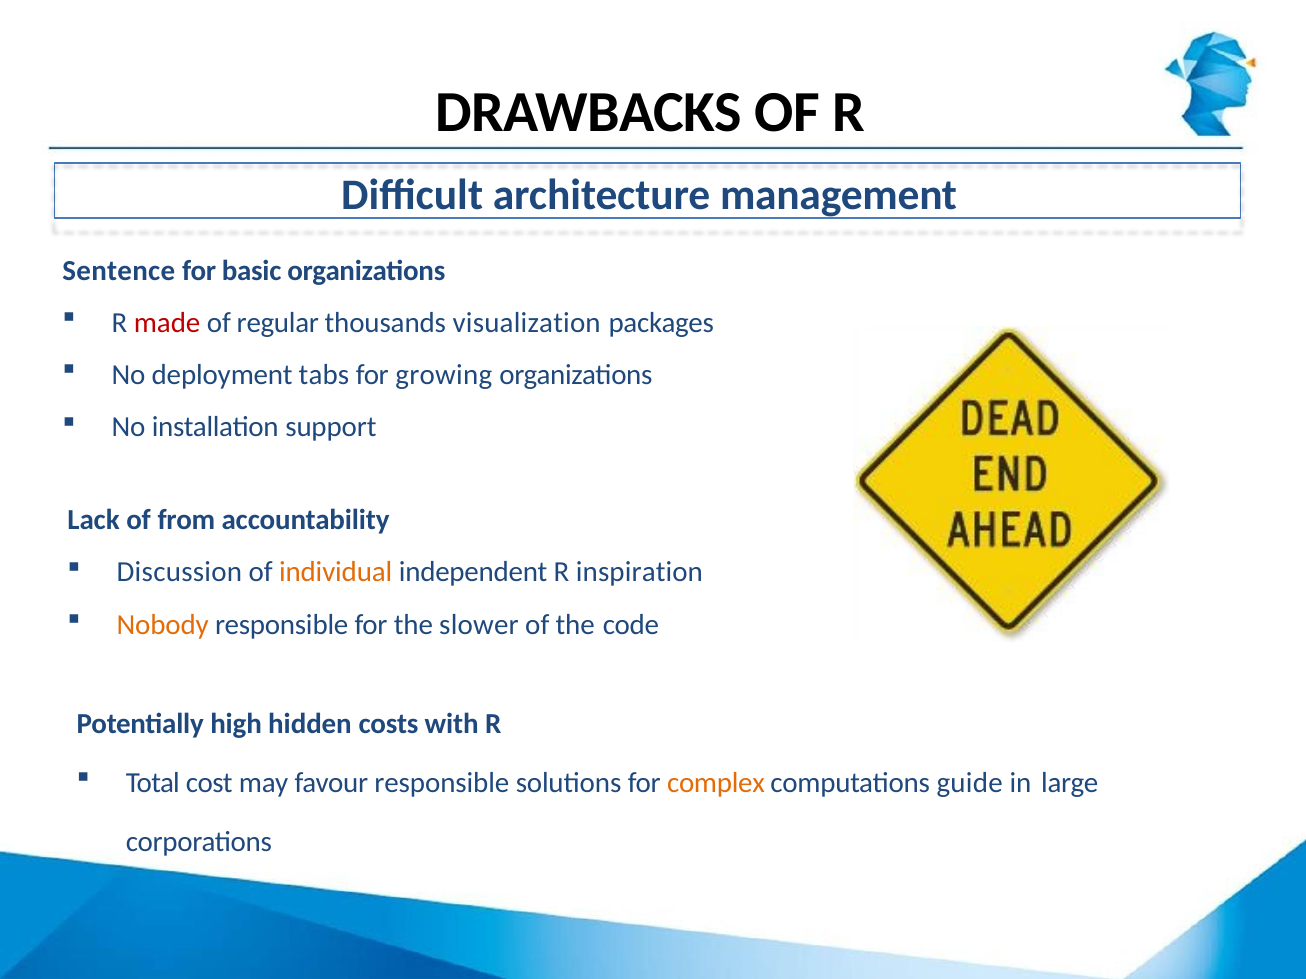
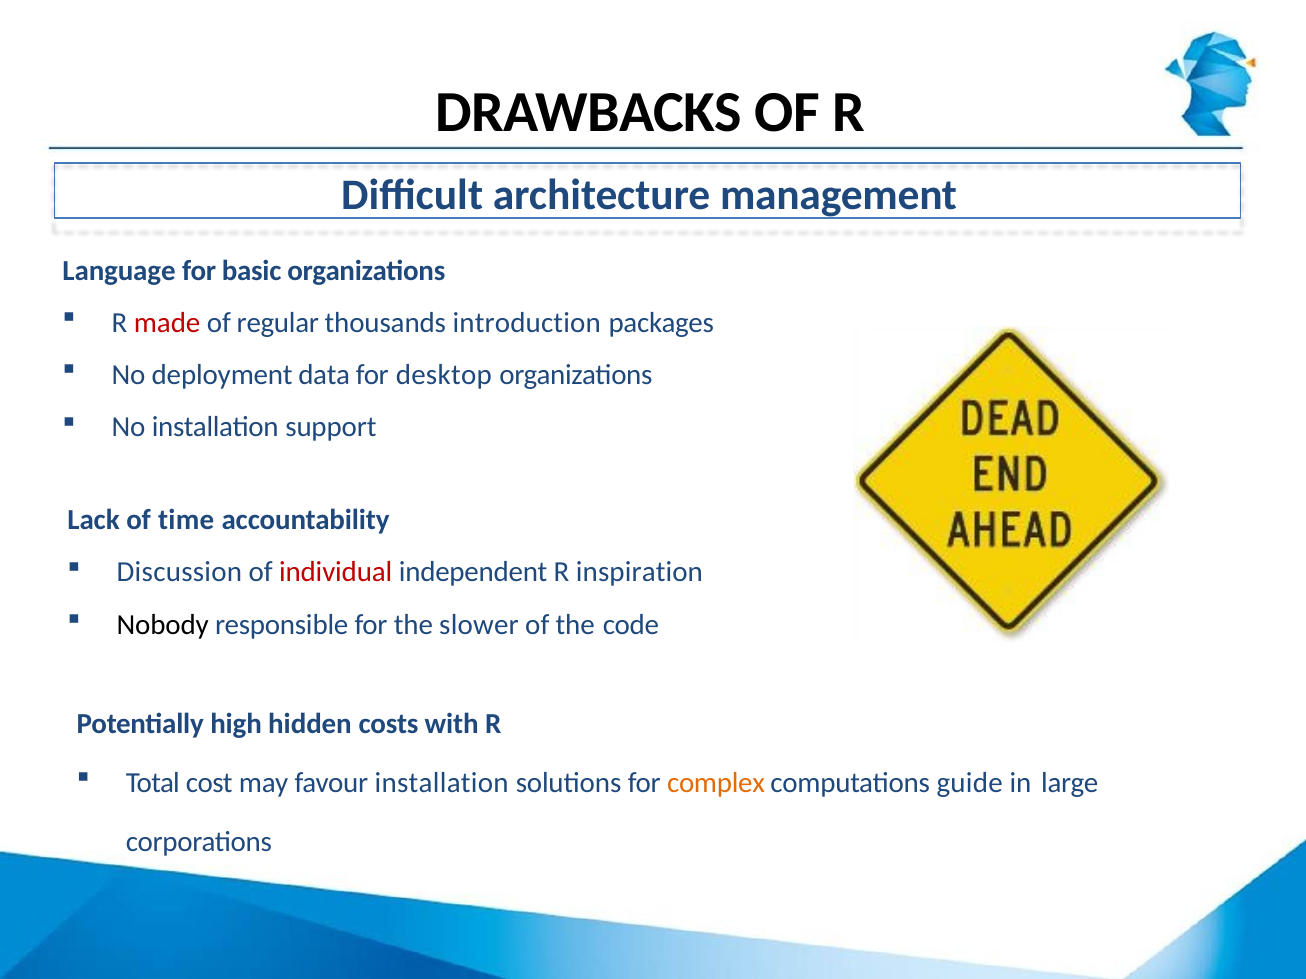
Sentence: Sentence -> Language (119, 271)
visualization: visualization -> introduction (527, 323)
tabs: tabs -> data (324, 375)
growing: growing -> desktop (444, 375)
from: from -> time (186, 520)
individual colour: orange -> red (336, 573)
Nobody colour: orange -> black (163, 625)
favour responsible: responsible -> installation (442, 784)
